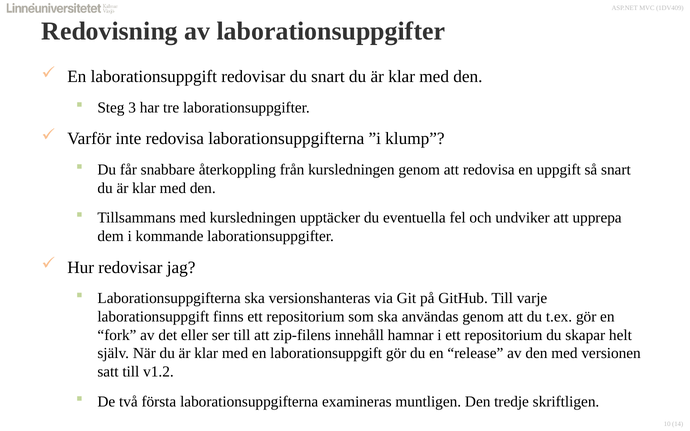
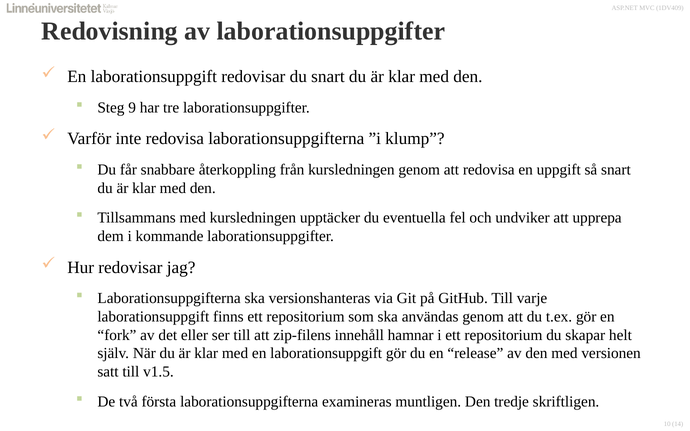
3: 3 -> 9 (132, 108)
v1.2: v1.2 -> v1.5 (158, 372)
